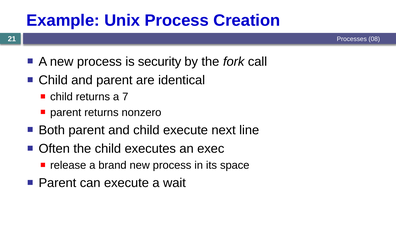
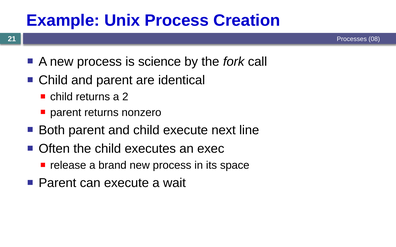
security: security -> science (160, 62)
7: 7 -> 2 (125, 97)
